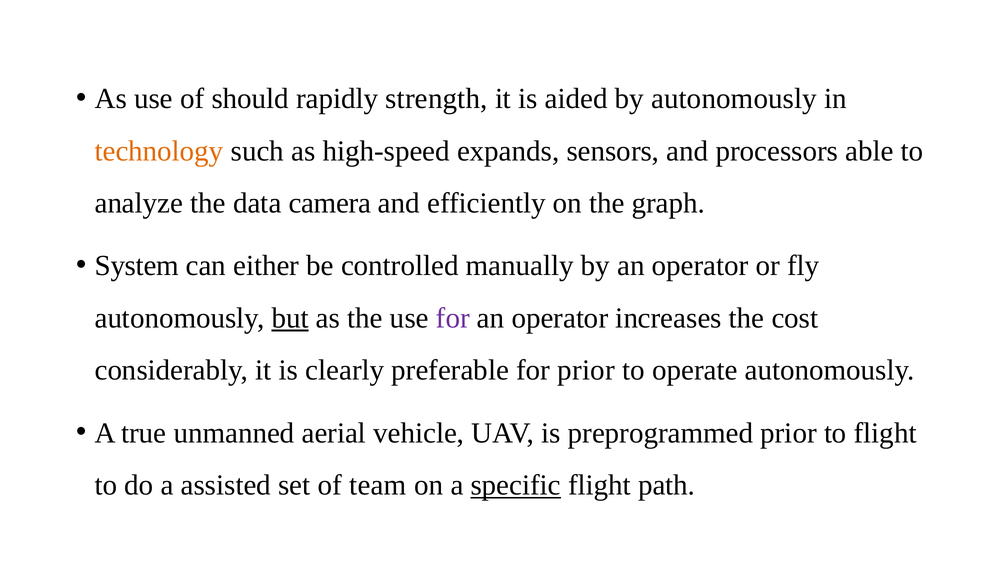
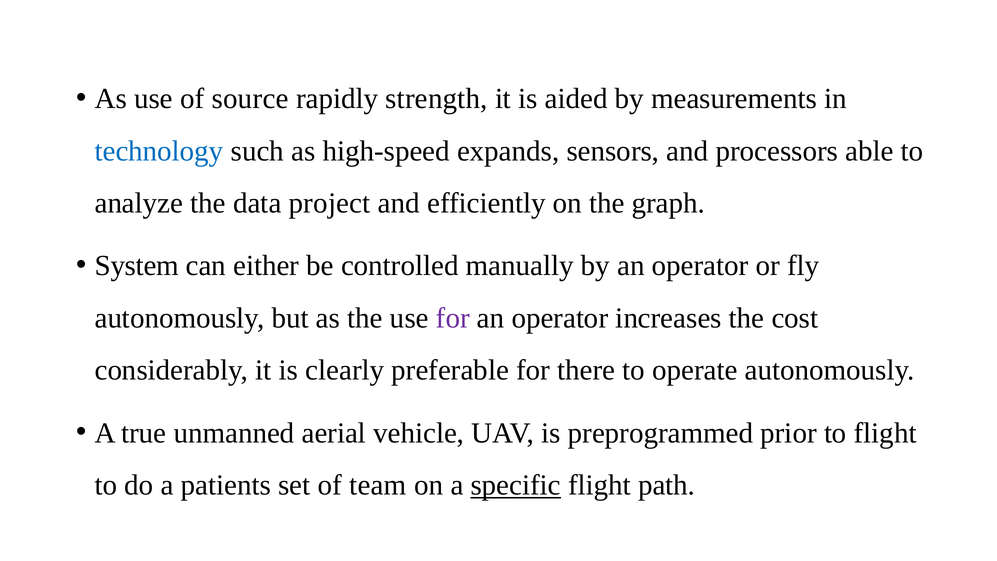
should: should -> source (250, 99)
by autonomously: autonomously -> measurements (734, 99)
technology colour: orange -> blue (159, 151)
camera: camera -> project (330, 203)
but underline: present -> none (290, 318)
for prior: prior -> there (586, 370)
assisted: assisted -> patients (226, 485)
